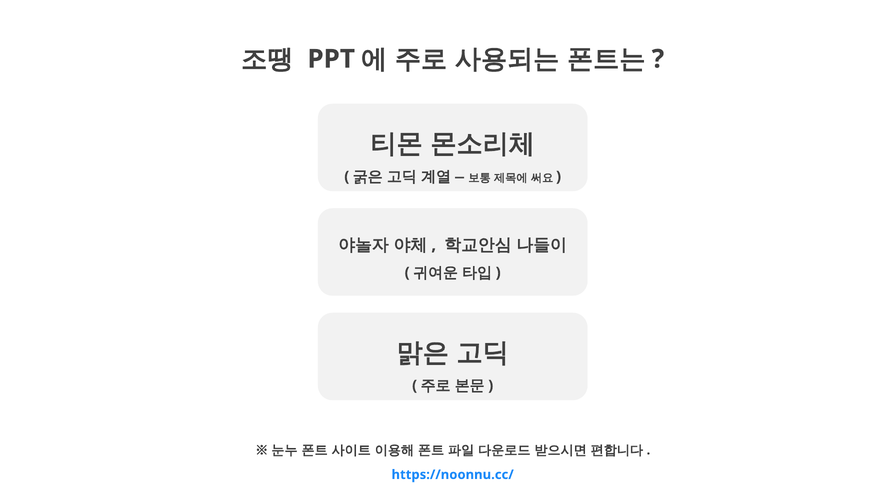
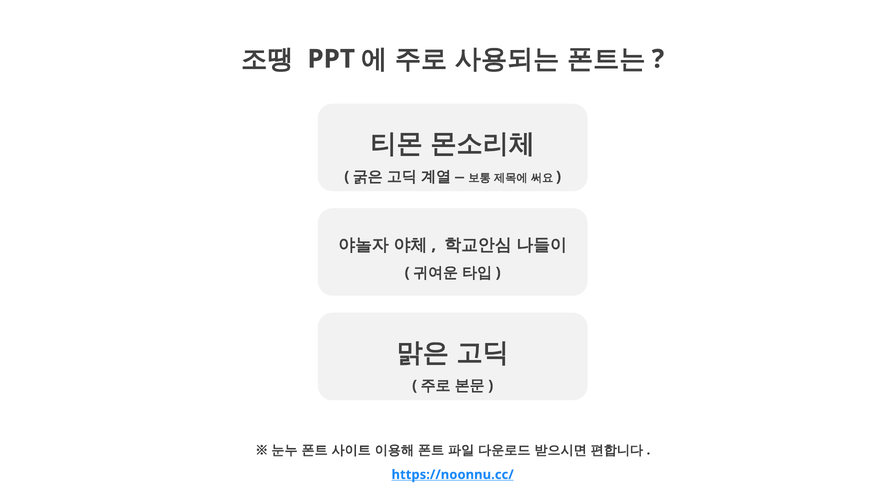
https://noonnu.cc/ underline: none -> present (453, 475)
